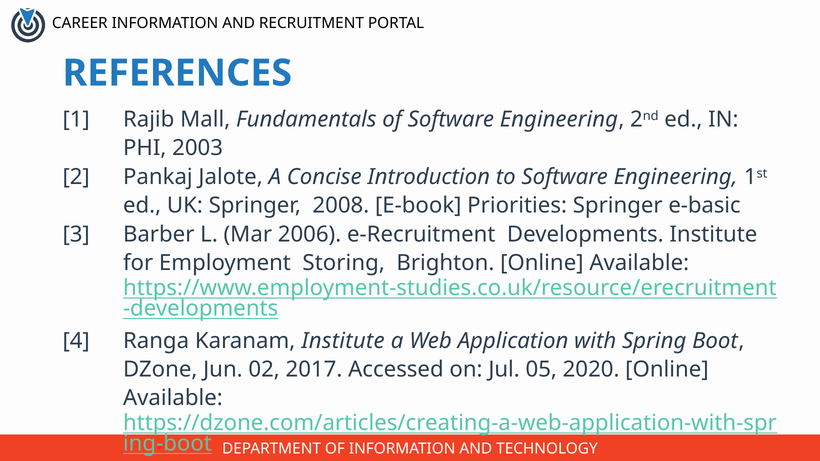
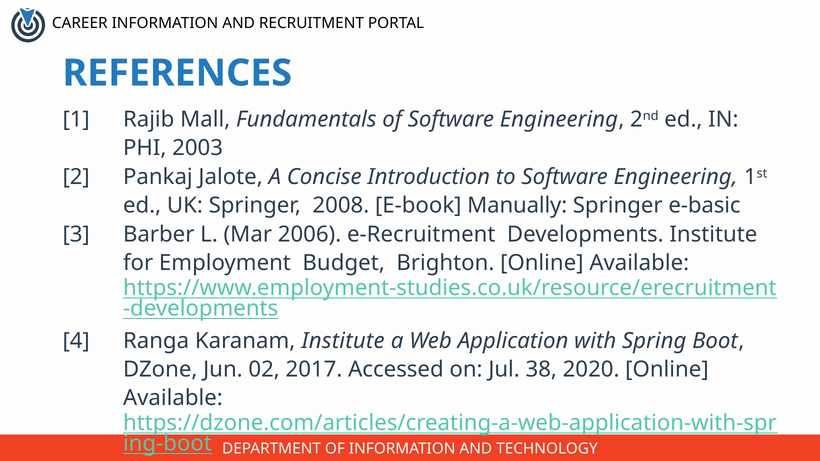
Priorities: Priorities -> Manually (517, 206)
Storing: Storing -> Budget (344, 263)
05: 05 -> 38 (541, 370)
